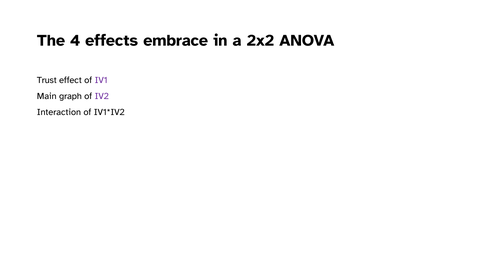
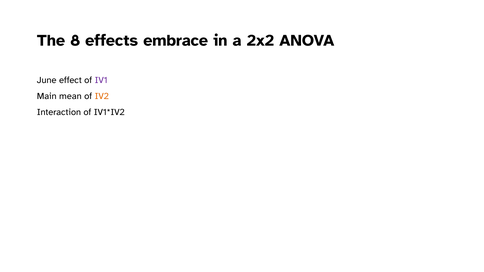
4: 4 -> 8 (75, 41)
Trust: Trust -> June (47, 80)
graph: graph -> mean (70, 96)
IV2 colour: purple -> orange (102, 96)
